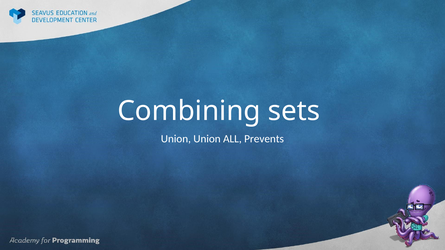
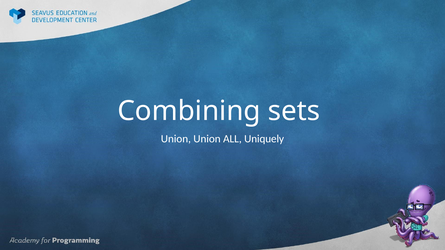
Prevents: Prevents -> Uniquely (264, 139)
